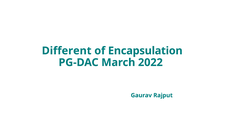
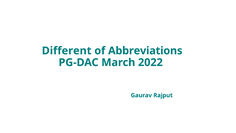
Encapsulation: Encapsulation -> Abbreviations (145, 51)
